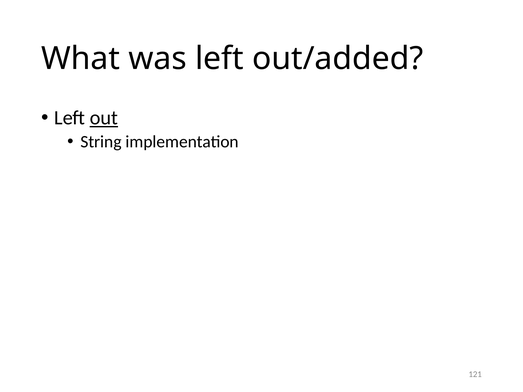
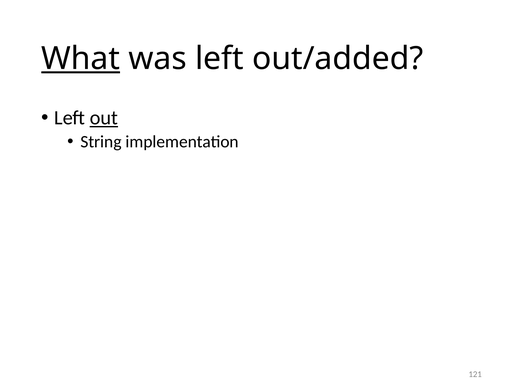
What underline: none -> present (81, 59)
